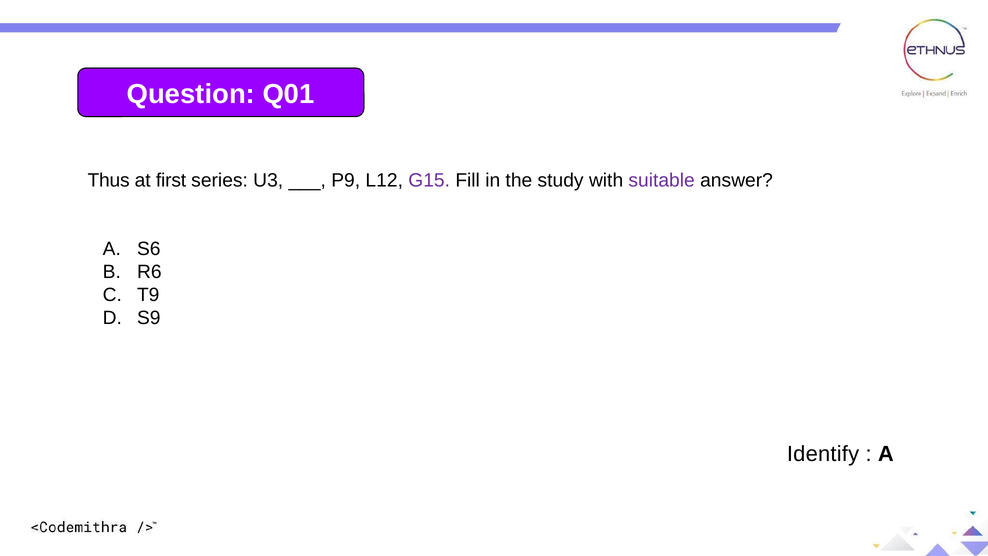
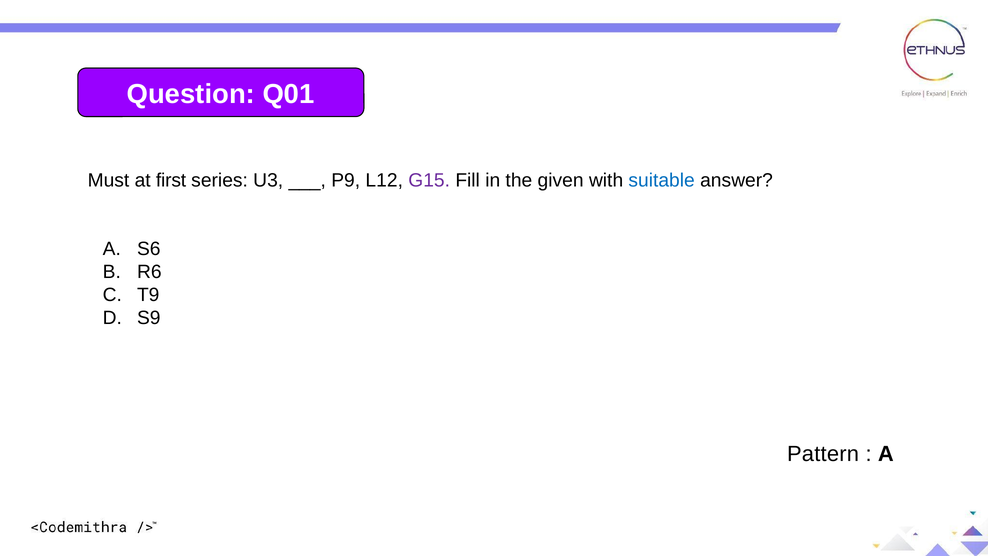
Thus: Thus -> Must (108, 181)
study: study -> given (561, 181)
suitable colour: purple -> blue (662, 181)
Identify: Identify -> Pattern (823, 454)
